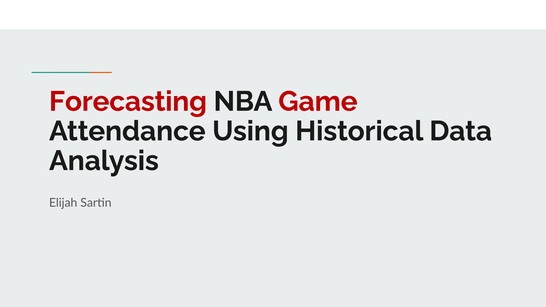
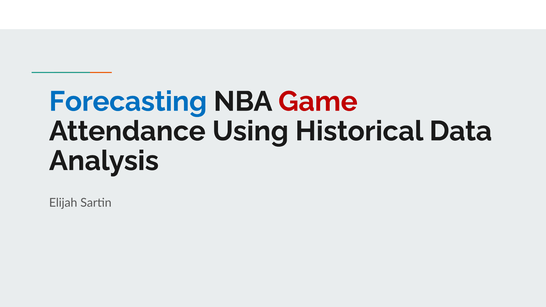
Forecasting colour: red -> blue (128, 102)
